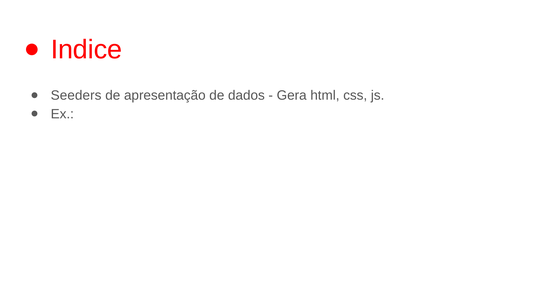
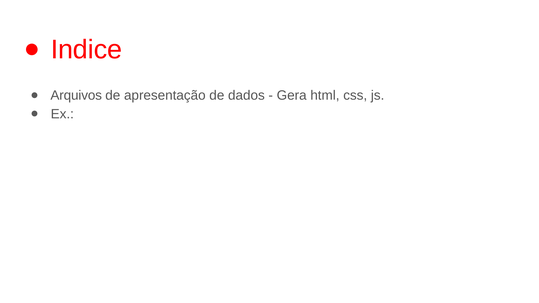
Seeders: Seeders -> Arquivos (76, 95)
